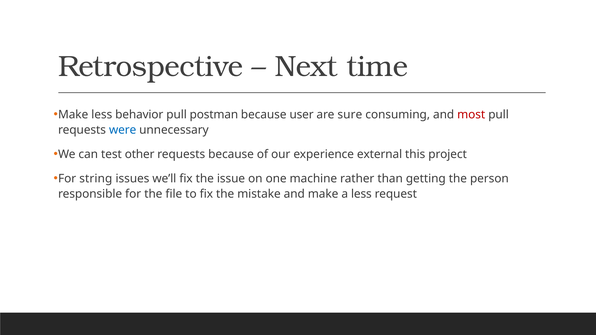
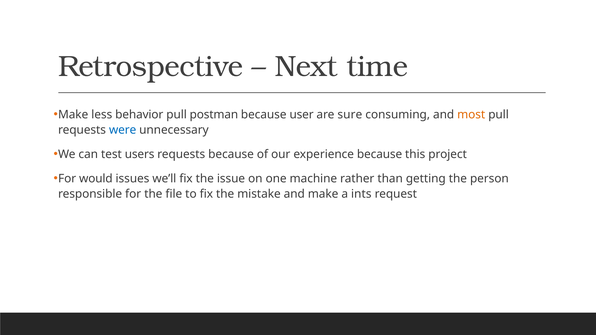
most colour: red -> orange (471, 115)
other: other -> users (140, 154)
experience external: external -> because (380, 154)
string: string -> would (96, 179)
a less: less -> ints (361, 194)
